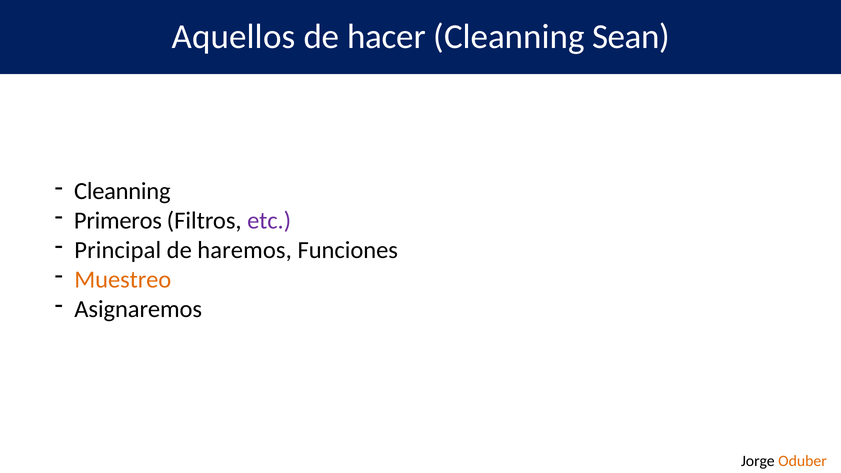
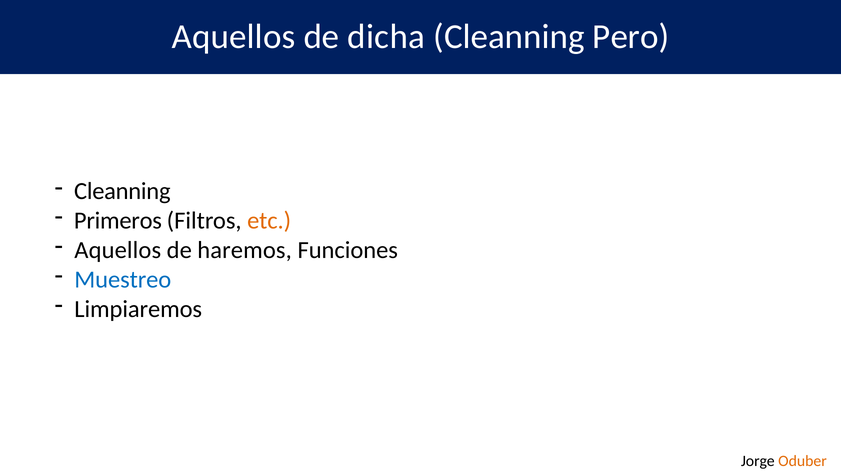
hacer: hacer -> dicha (386, 37)
Sean: Sean -> Pero (631, 37)
etc colour: purple -> orange (269, 221)
Principal: Principal -> Aquellos (118, 250)
Muestreo colour: orange -> blue (123, 280)
Asignaremos: Asignaremos -> Limpiaremos (138, 309)
